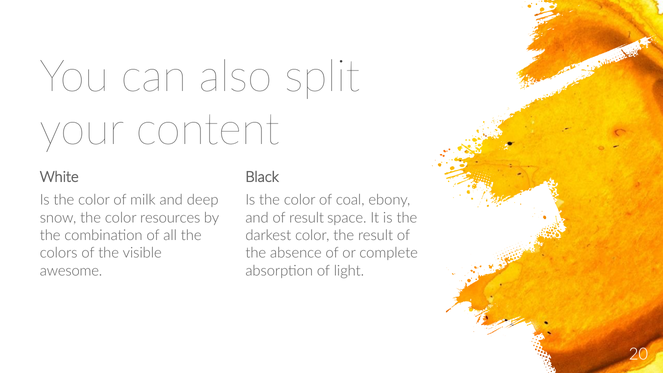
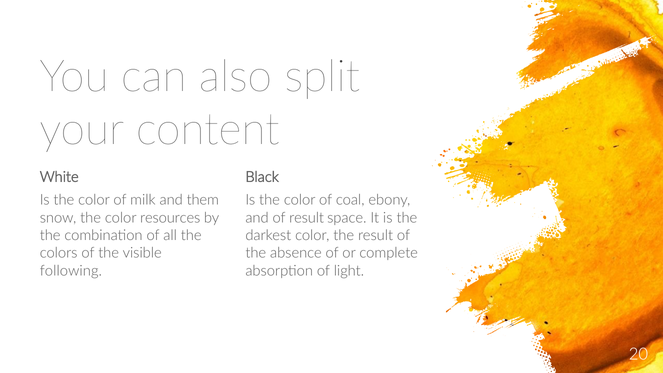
deep: deep -> them (203, 200)
awesome: awesome -> following (71, 271)
